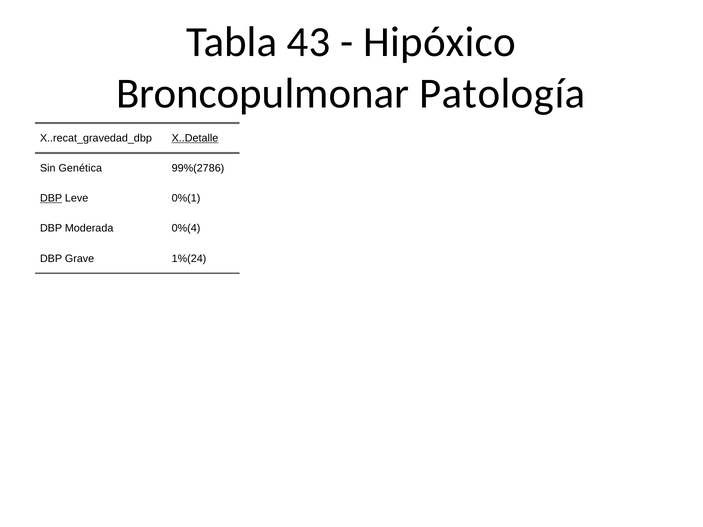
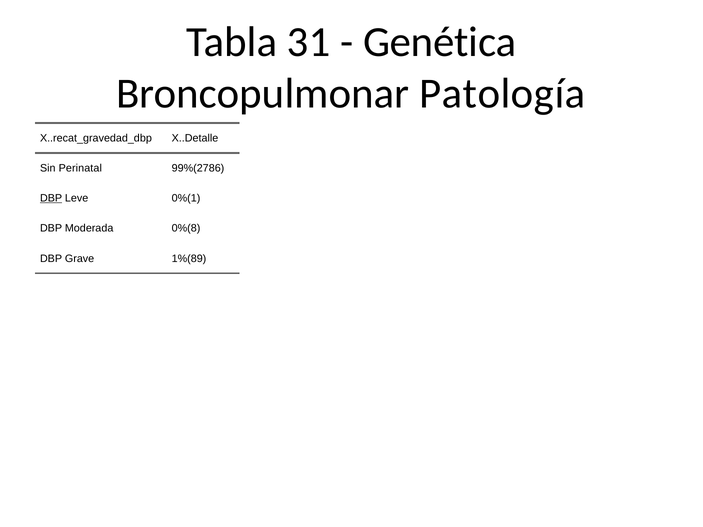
43: 43 -> 31 (309, 42)
Hipóxico: Hipóxico -> Genética (440, 42)
X..Detalle underline: present -> none (195, 138)
Genética: Genética -> Perinatal (80, 168)
0%(4: 0%(4 -> 0%(8 (186, 228)
1%(24: 1%(24 -> 1%(89 (189, 259)
